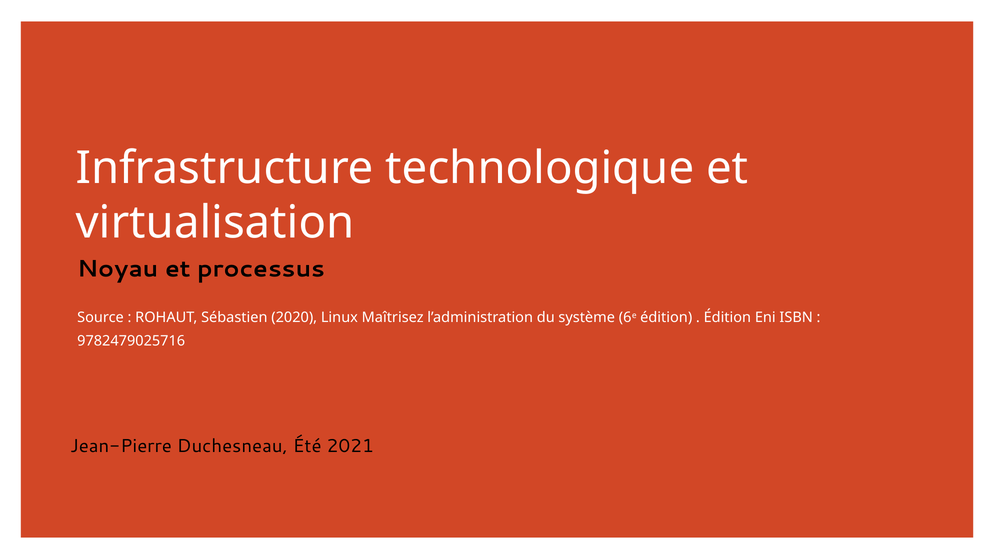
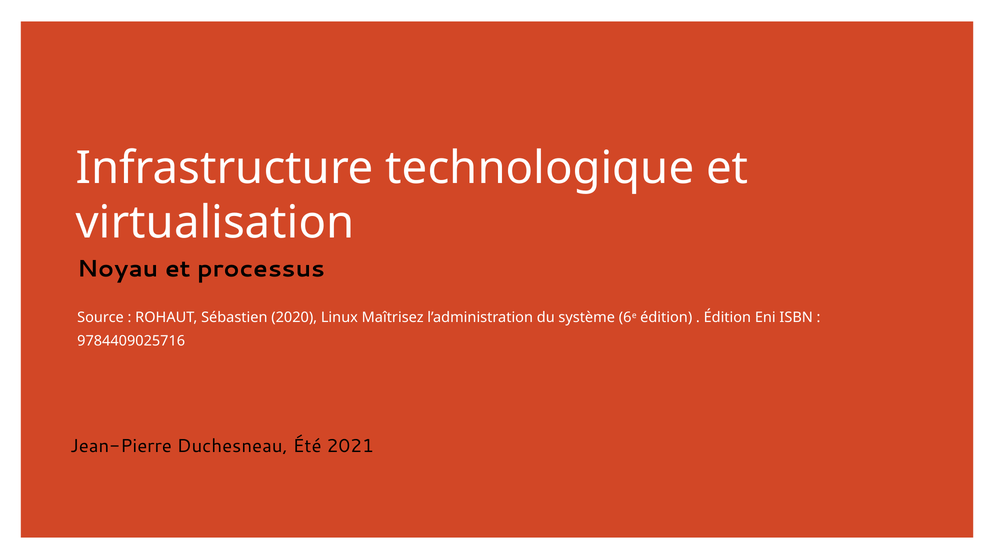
9782479025716: 9782479025716 -> 9784409025716 (131, 341)
